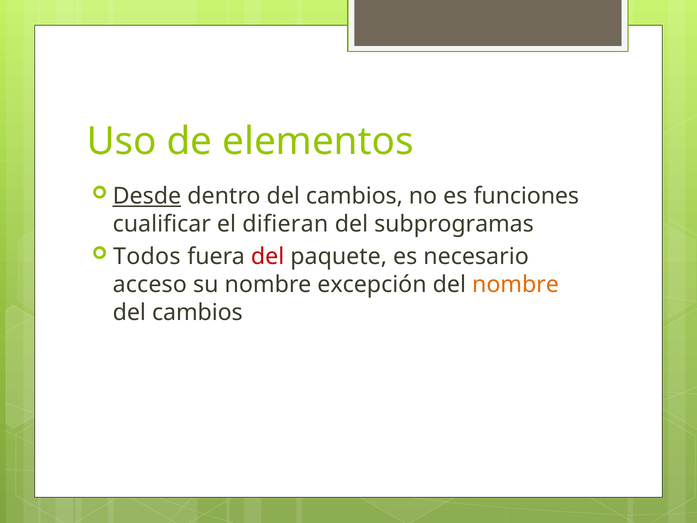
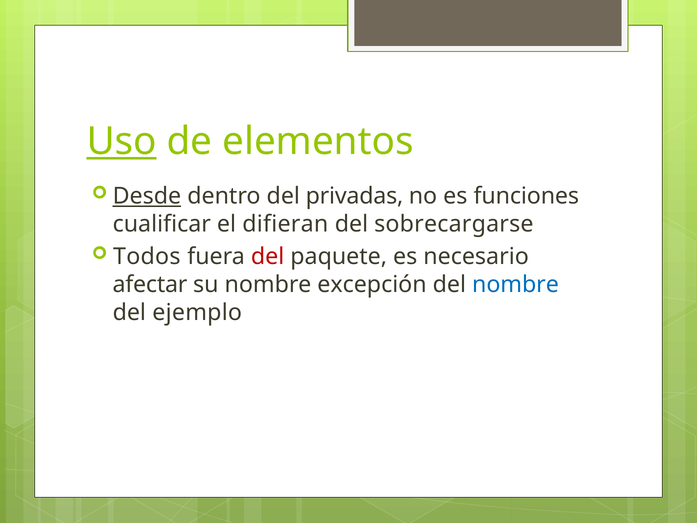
Uso underline: none -> present (122, 141)
dentro del cambios: cambios -> privadas (354, 196)
subprogramas: subprogramas -> sobrecargarse (454, 224)
acceso: acceso -> afectar (150, 284)
nombre colour: orange -> blue (515, 284)
cambios: cambios -> ejemplo (197, 312)
